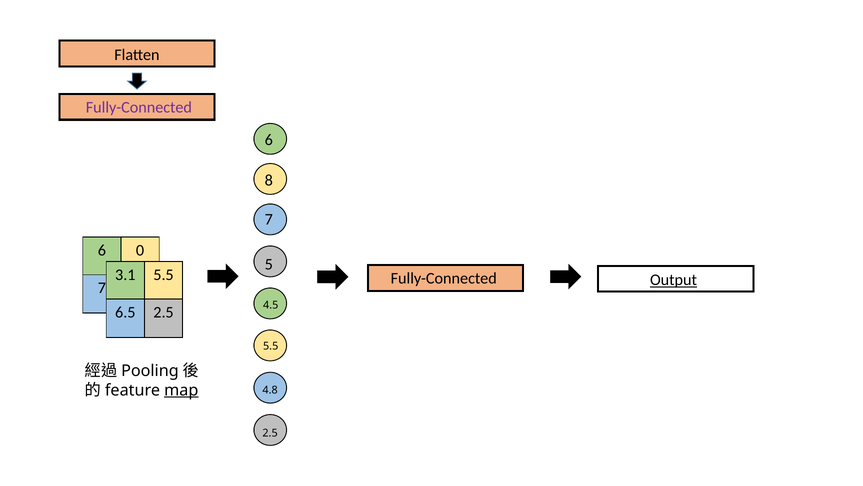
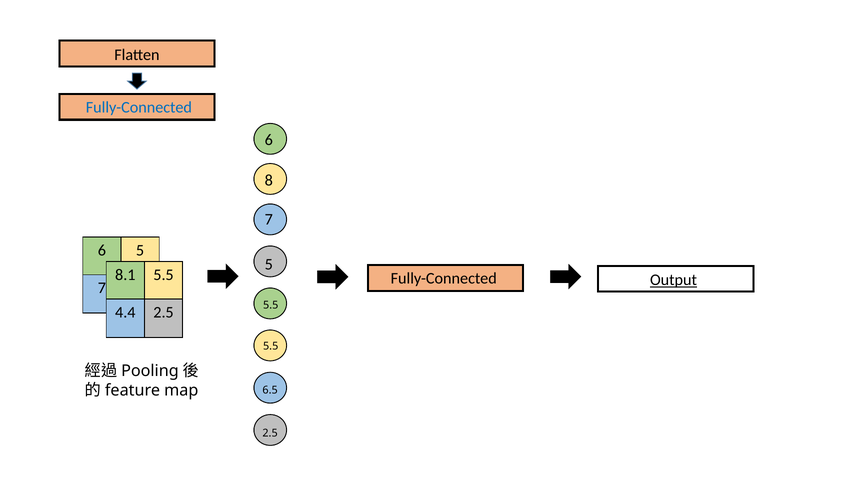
Fully-Connected colour: purple -> blue (139, 108)
6 0: 0 -> 5 (140, 250)
3.1: 3.1 -> 8.1 (125, 274)
4.5: 4.5 -> 5.5 (271, 305)
6.5: 6.5 -> 4.4 (125, 312)
map underline: present -> none (181, 390)
4.8: 4.8 -> 6.5 (270, 390)
